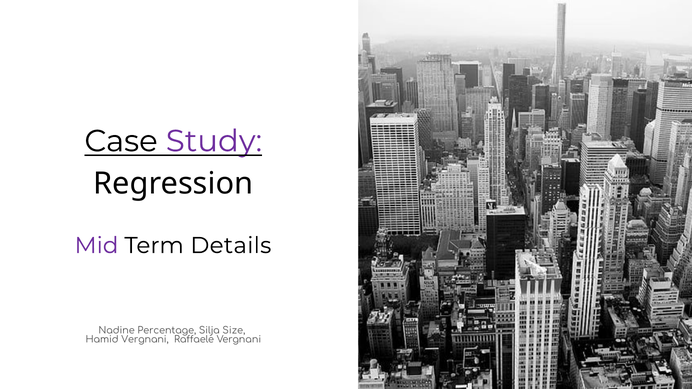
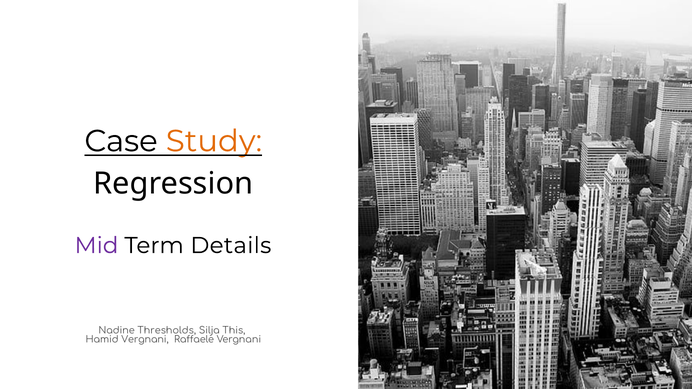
Study colour: purple -> orange (214, 141)
Percentage: Percentage -> Thresholds (167, 331)
Size: Size -> This (234, 331)
